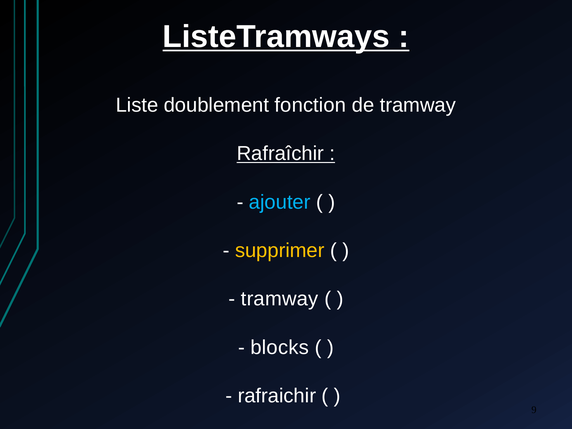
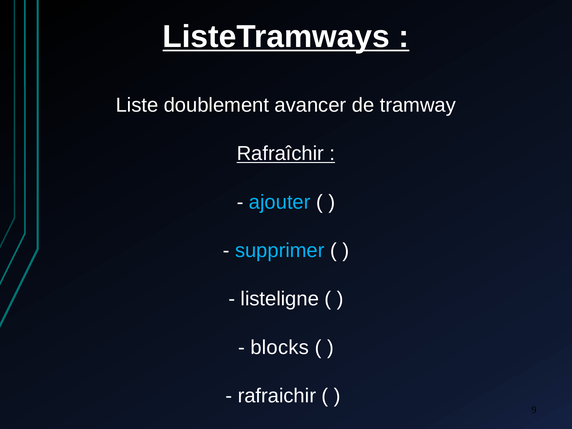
fonction: fonction -> avancer (310, 105)
supprimer colour: yellow -> light blue (280, 250)
tramway: tramway -> listeligne (280, 299)
